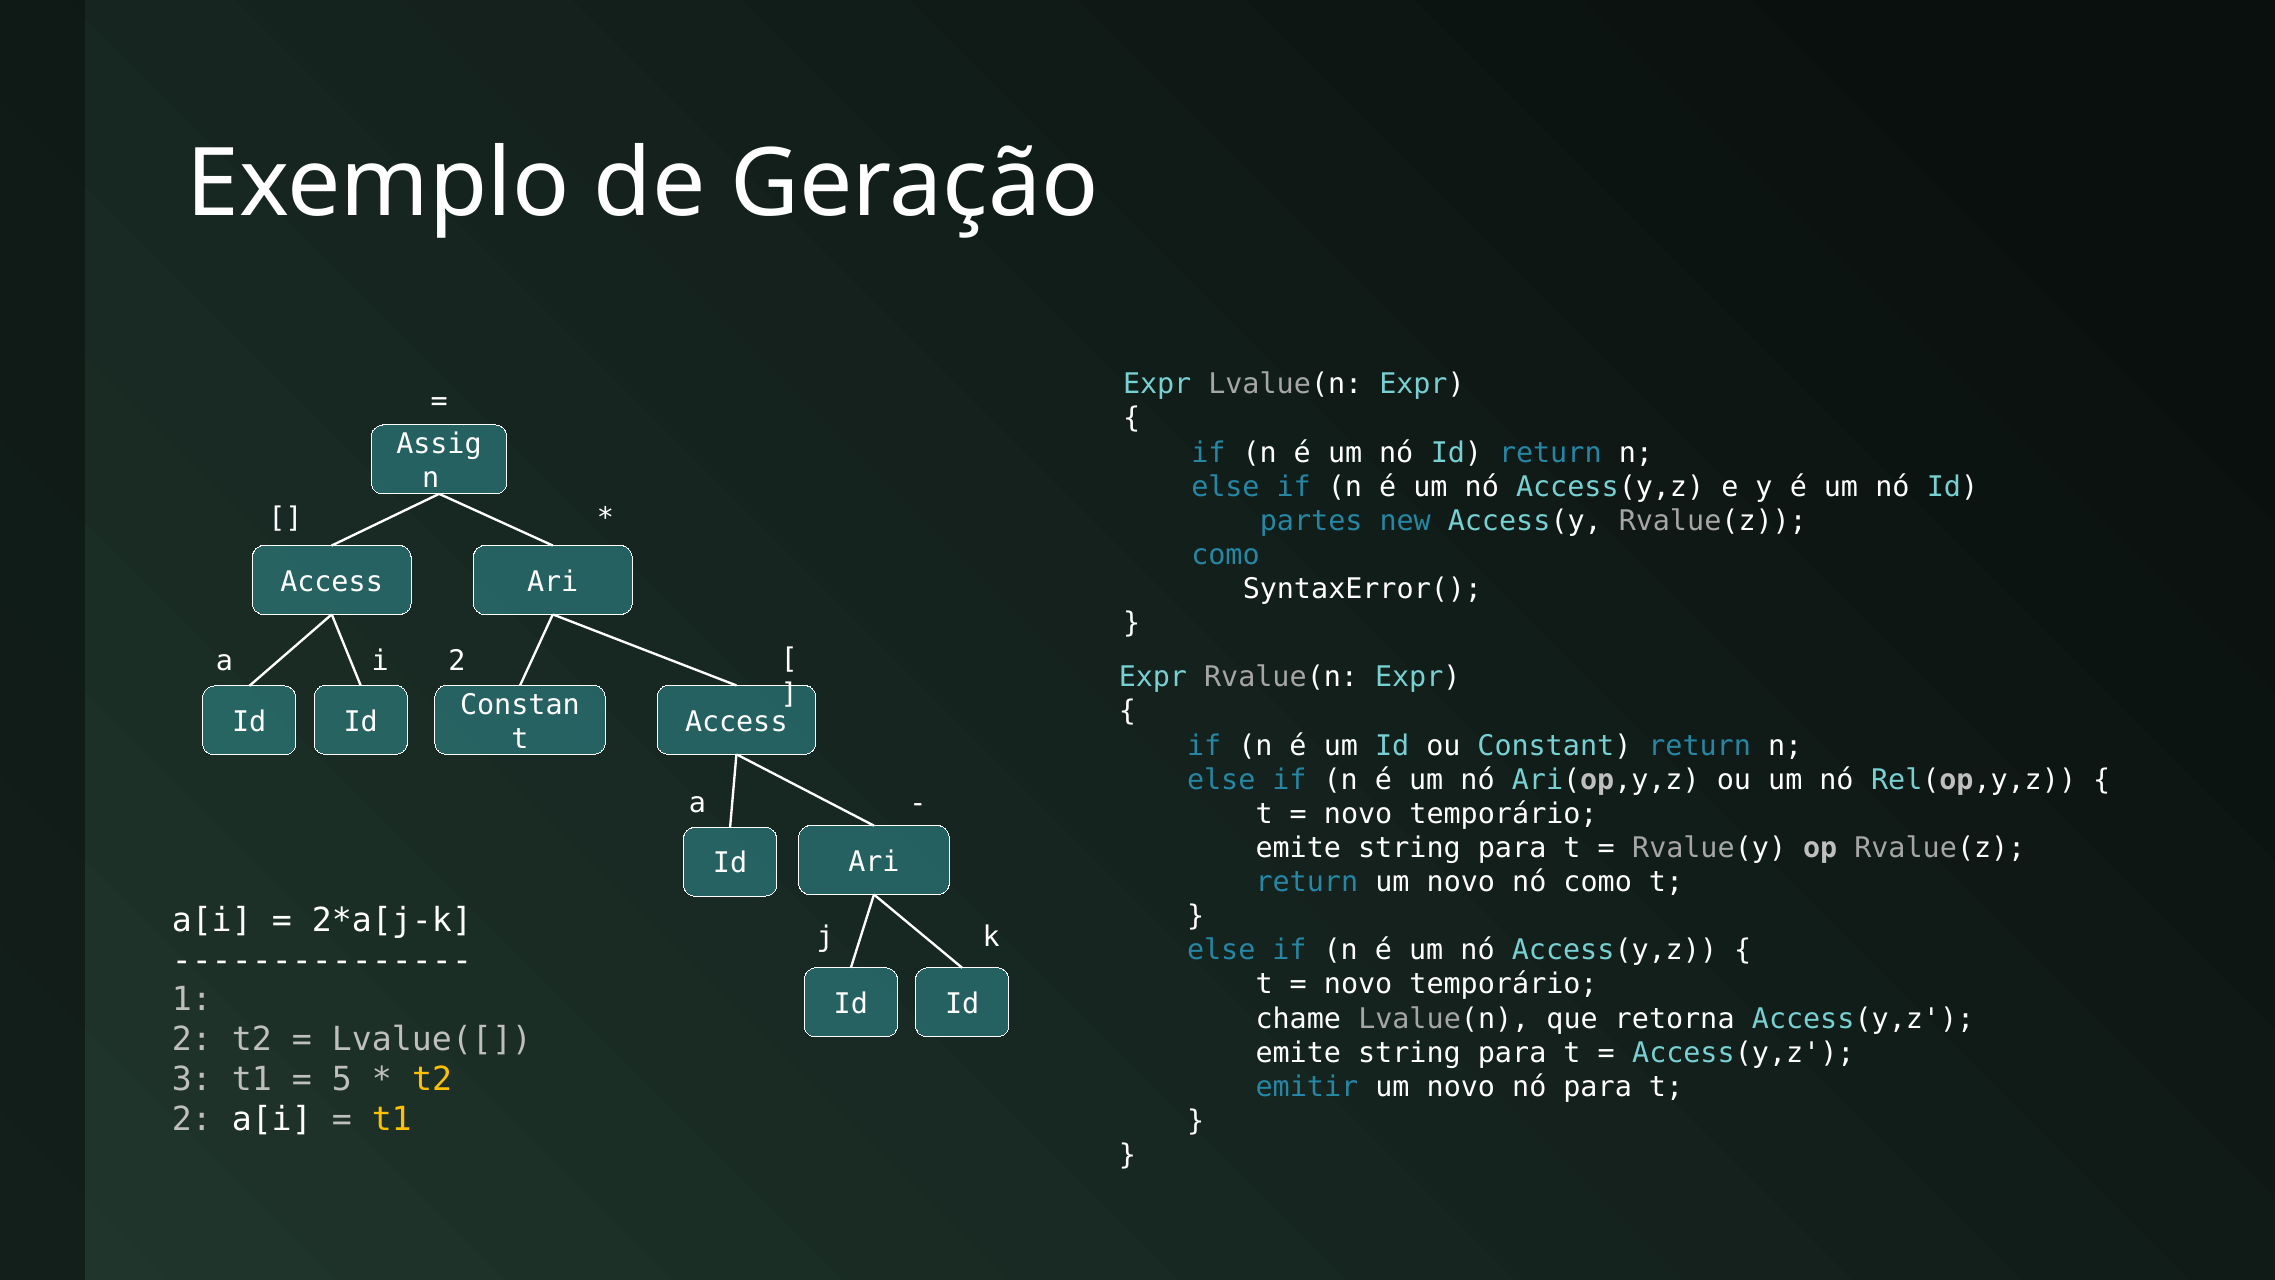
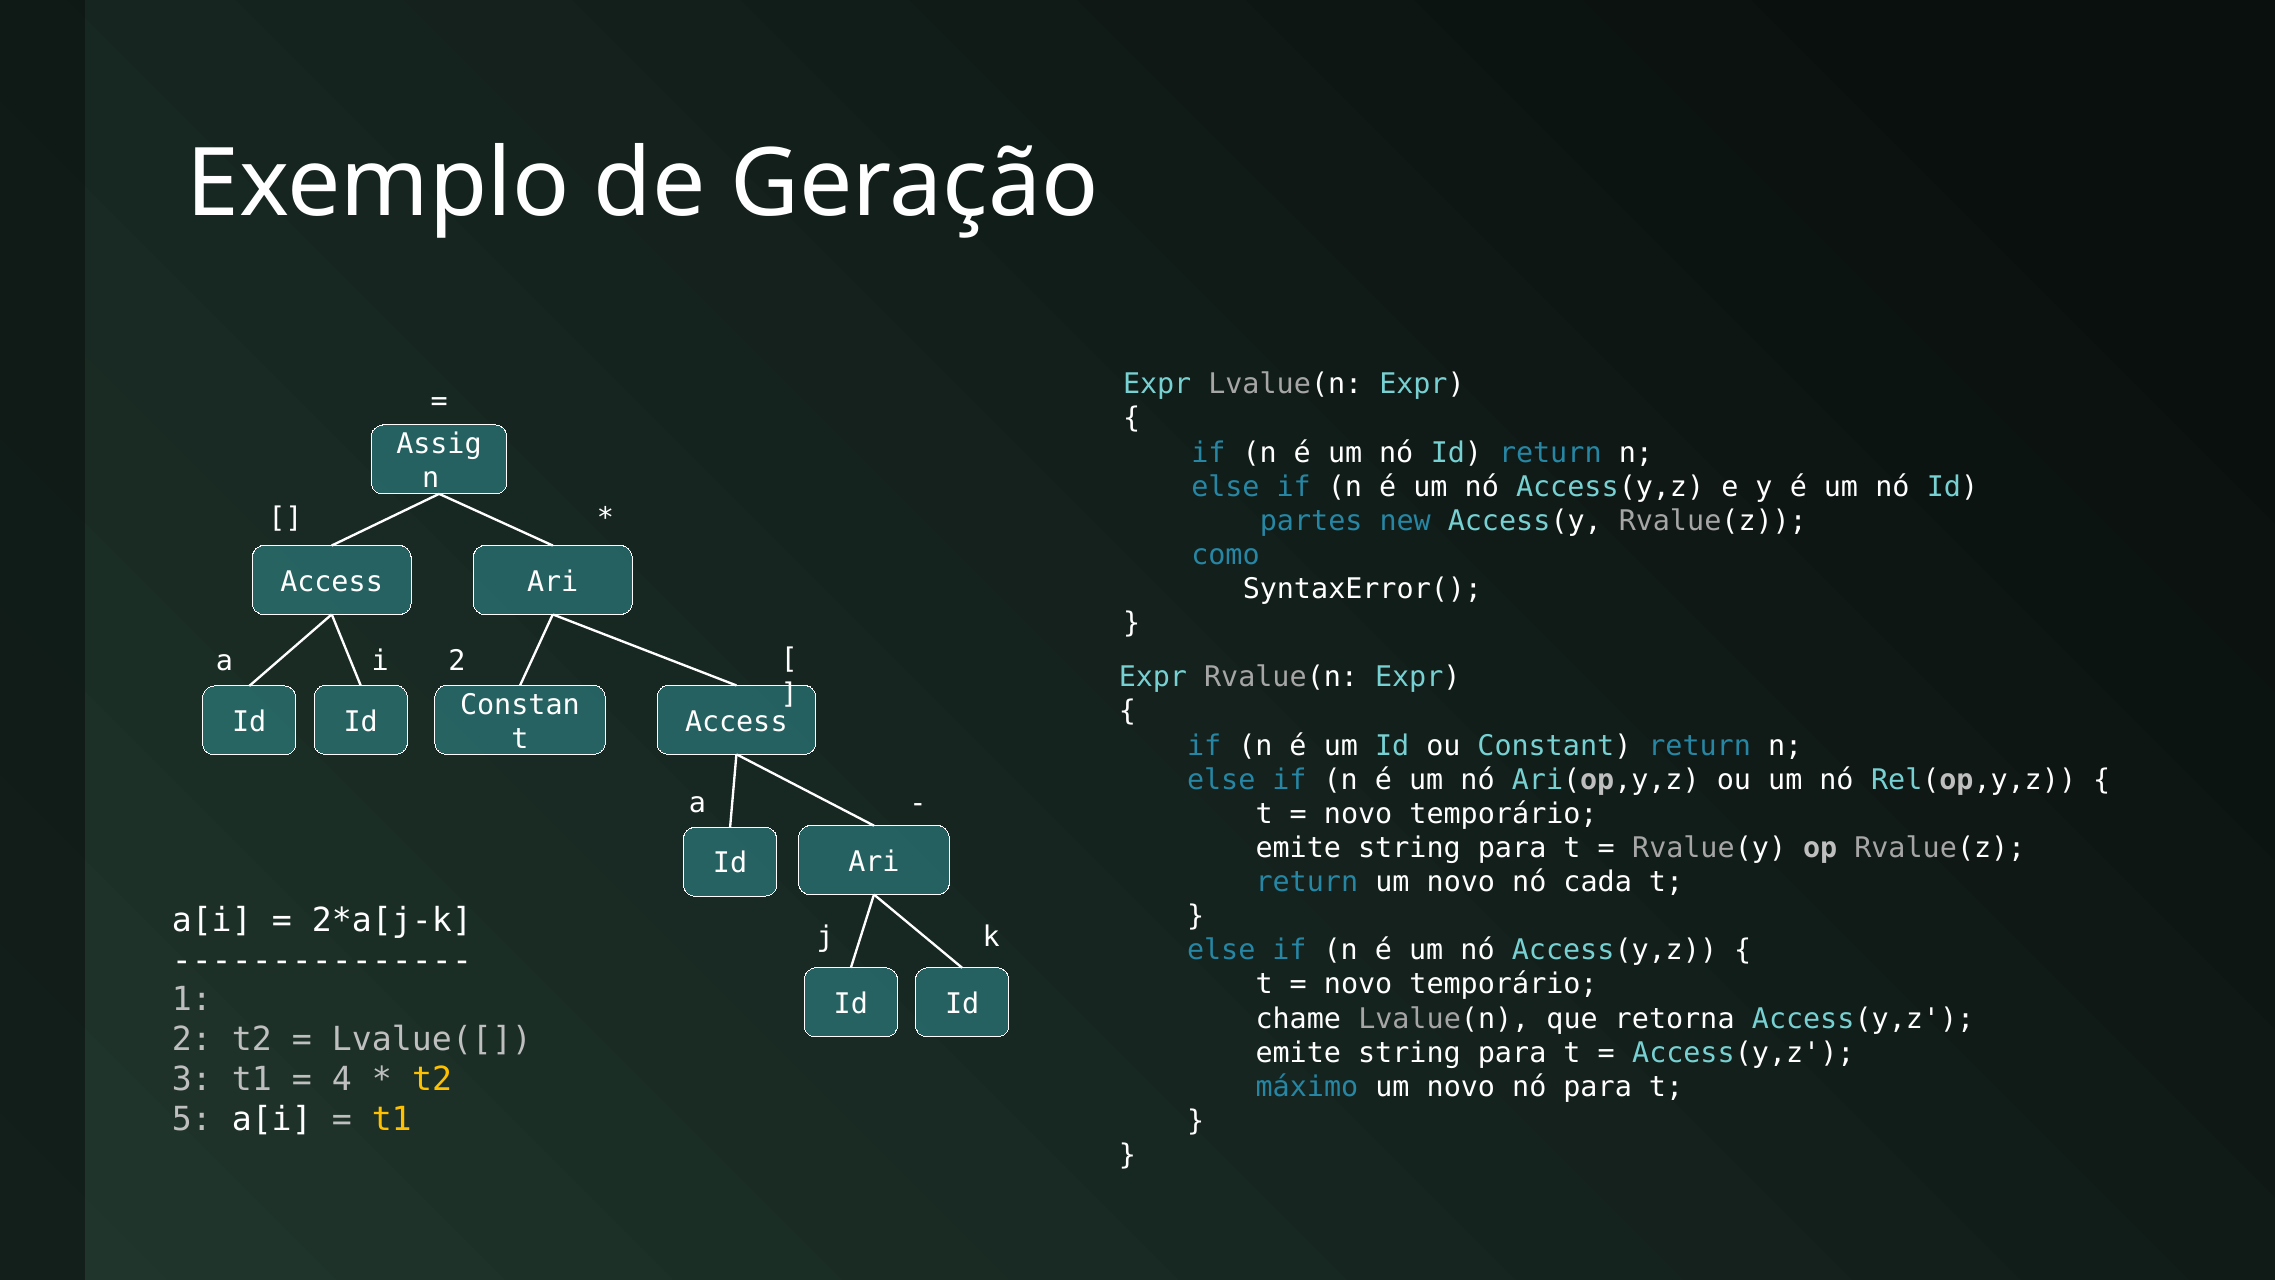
nó como: como -> cada (1598, 882)
5: 5 -> 4 (342, 1080)
emitir: emitir -> máximo (1307, 1087)
2: 2 -> 5 (192, 1120)
